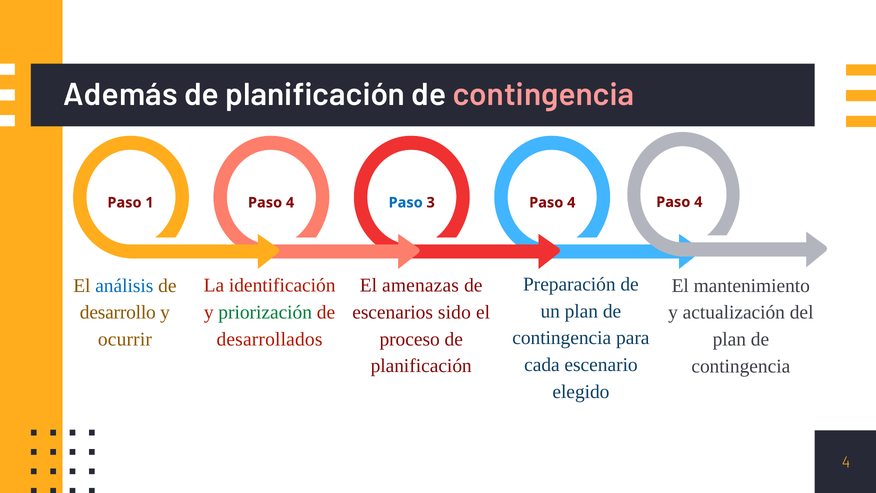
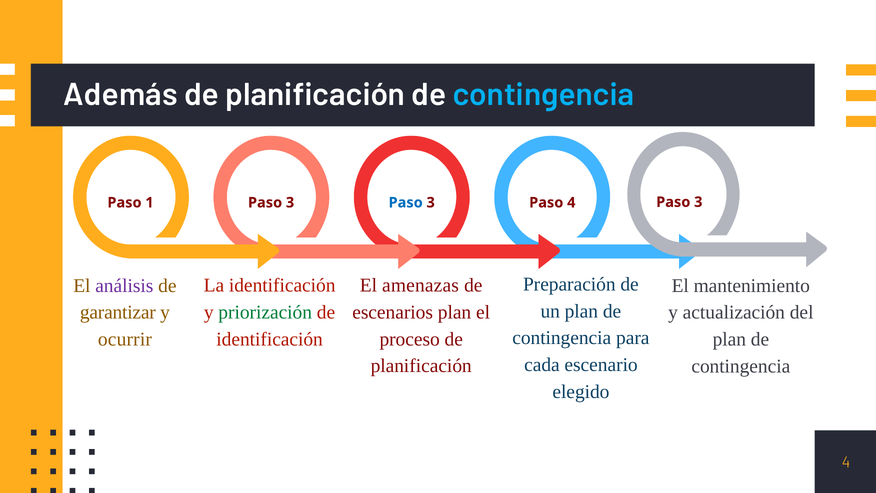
contingencia colour: pink -> light blue (543, 95)
1 Paso 4: 4 -> 3 (290, 202)
3 Paso 4: 4 -> 3 (698, 202)
análisis colour: blue -> purple (124, 285)
desarrollo: desarrollo -> garantizar (118, 312)
escenarios sido: sido -> plan (455, 312)
desarrollados: desarrollados -> identificación (270, 339)
